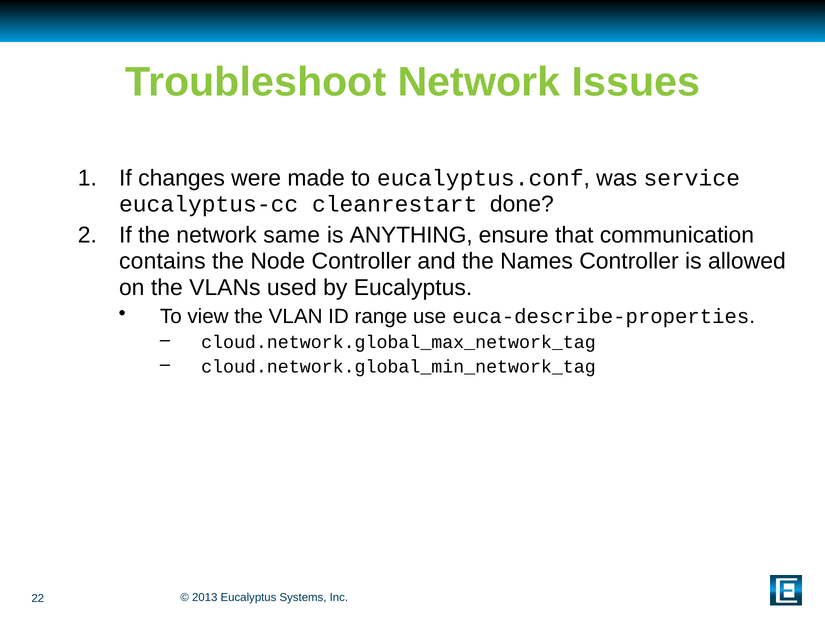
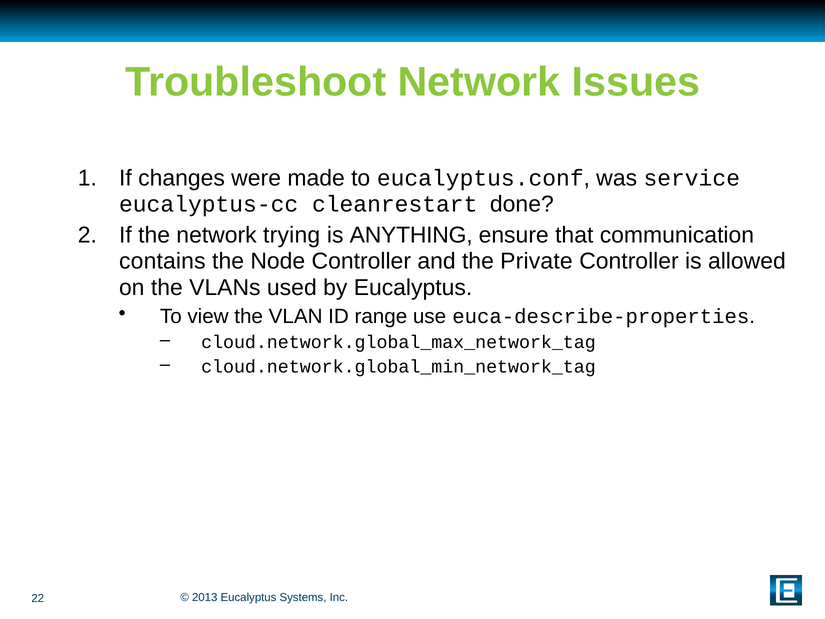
same: same -> trying (292, 235)
Names: Names -> Private (536, 261)
